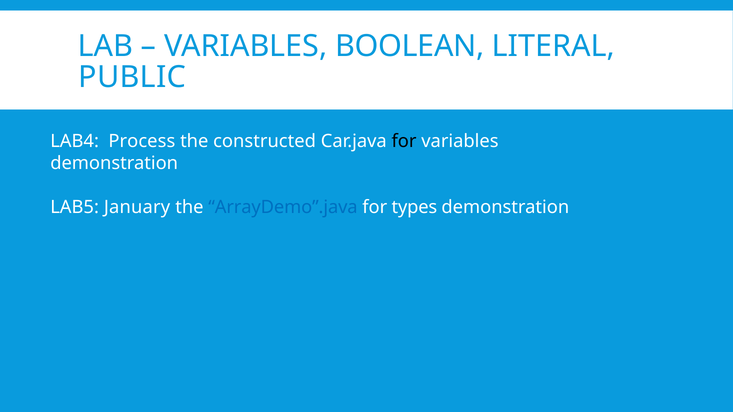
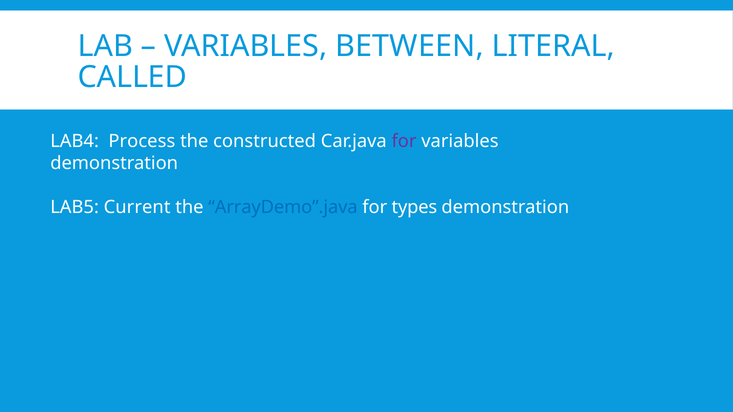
BOOLEAN: BOOLEAN -> BETWEEN (409, 46)
PUBLIC: PUBLIC -> CALLED (132, 77)
for colour: black -> purple (404, 141)
January: January -> Current (137, 207)
